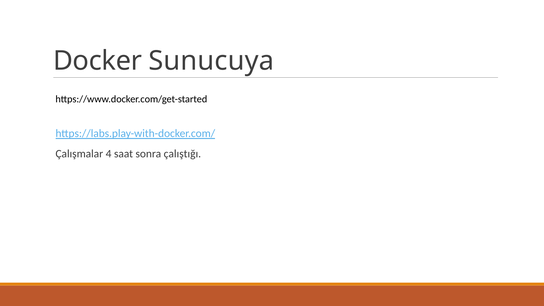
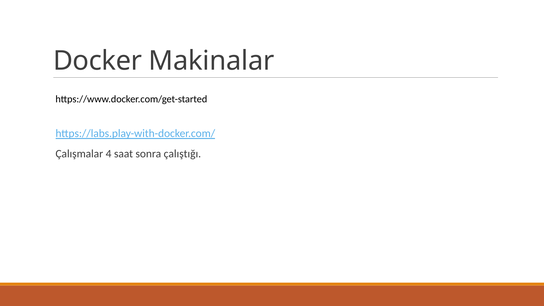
Sunucuya: Sunucuya -> Makinalar (211, 61)
